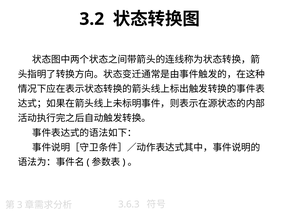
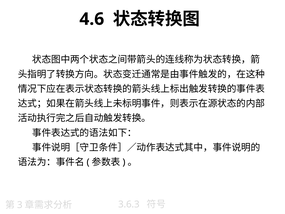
3.2: 3.2 -> 4.6 (92, 19)
